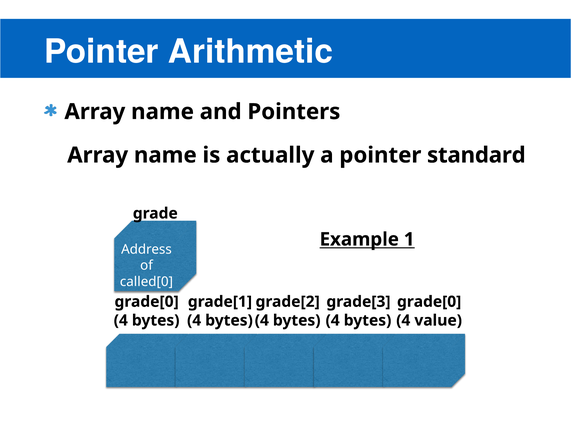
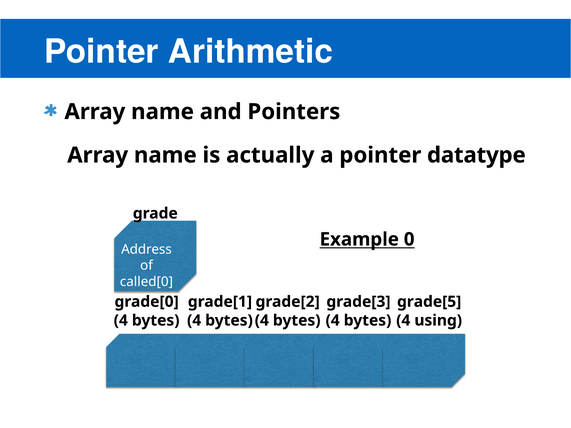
standard: standard -> datatype (476, 155)
1: 1 -> 0 (409, 239)
grade[0: grade[0 -> grade[5 (429, 302)
value: value -> using (438, 321)
